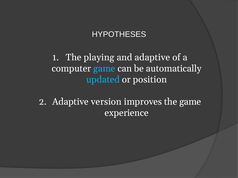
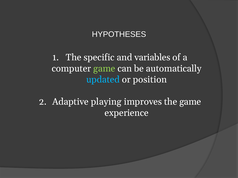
playing: playing -> specific (99, 58)
and adaptive: adaptive -> variables (152, 58)
game colour: light blue -> light green (104, 69)
version: version -> playing (106, 102)
